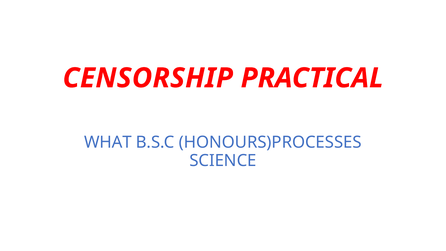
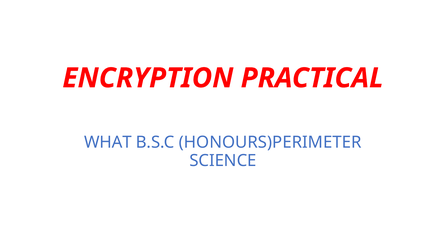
CENSORSHIP: CENSORSHIP -> ENCRYPTION (148, 78)
HONOURS)PROCESSES: HONOURS)PROCESSES -> HONOURS)PERIMETER (270, 142)
